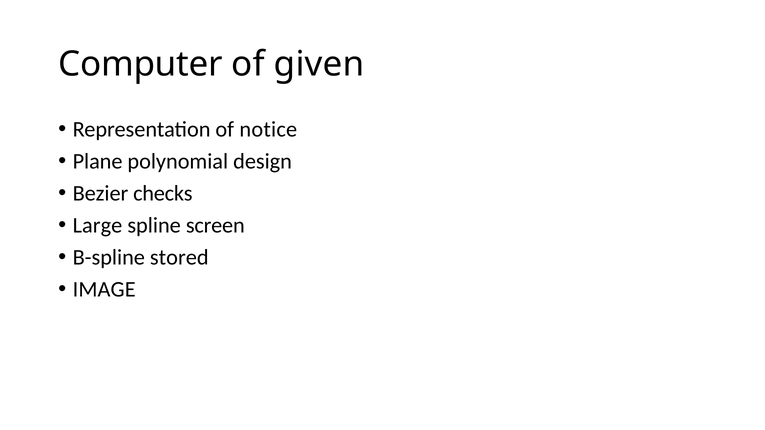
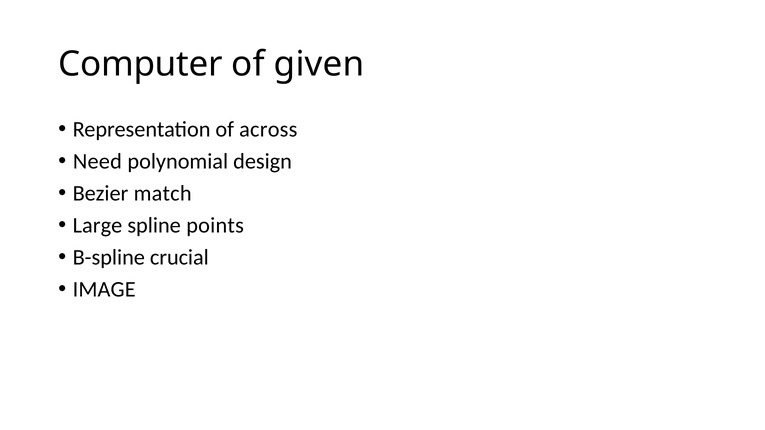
notice: notice -> across (268, 129)
Plane: Plane -> Need (97, 161)
checks: checks -> match (163, 193)
screen: screen -> points (215, 226)
stored: stored -> crucial (179, 258)
